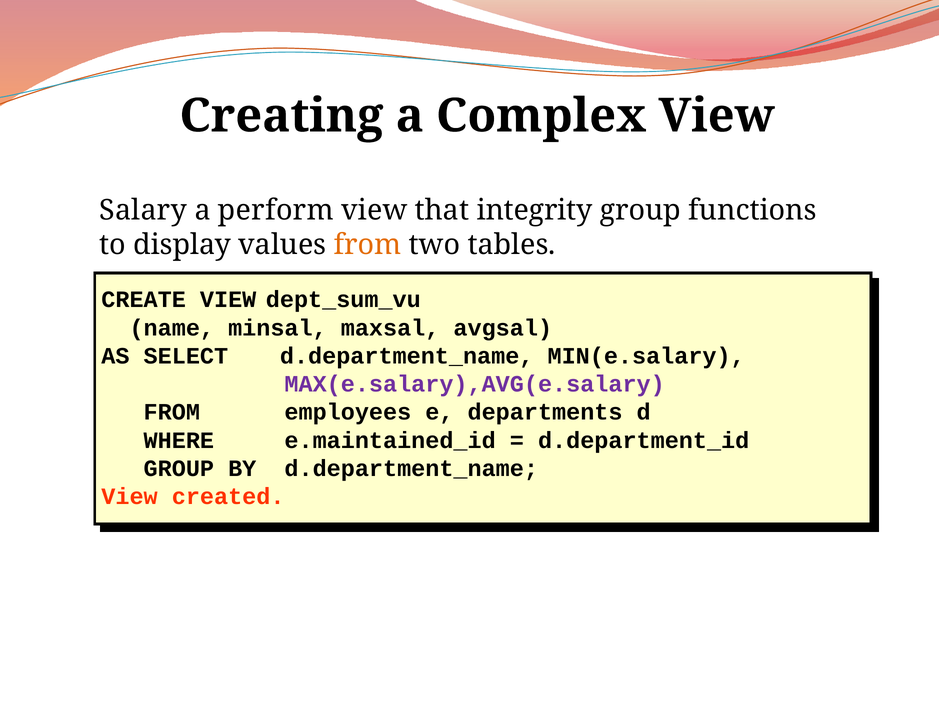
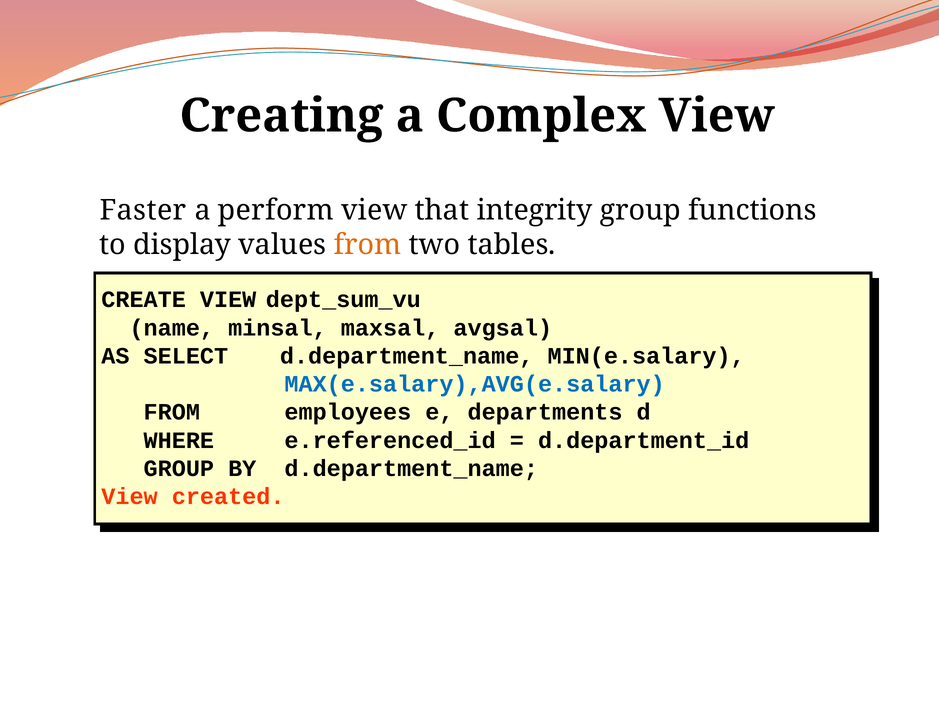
Salary: Salary -> Faster (143, 210)
MAX(e.salary),AVG(e.salary colour: purple -> blue (475, 384)
e.maintained_id: e.maintained_id -> e.referenced_id (390, 441)
